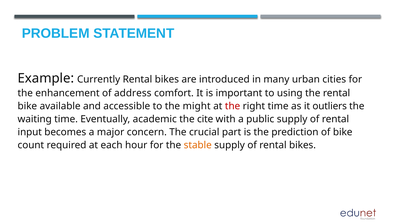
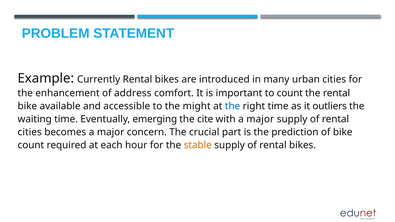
to using: using -> count (290, 93)
the colour: red -> blue (233, 106)
academic: academic -> emerging (155, 119)
with a public: public -> major (260, 119)
input: input -> cities (30, 132)
